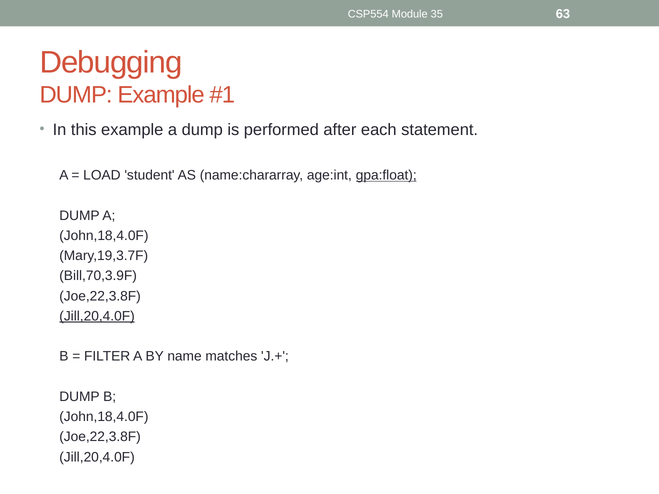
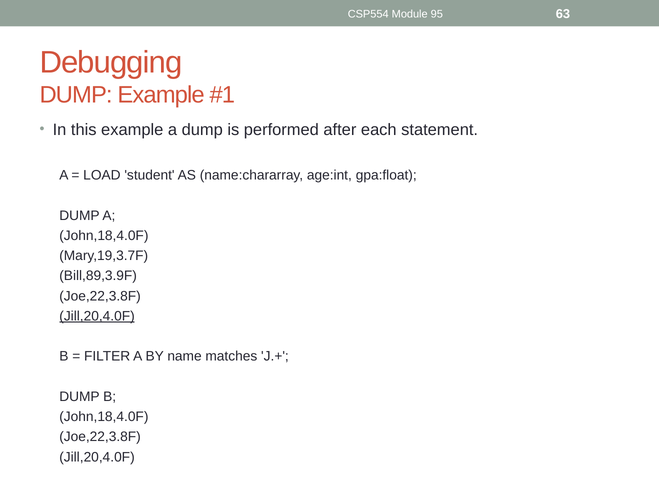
35: 35 -> 95 (437, 14)
gpa:float underline: present -> none (386, 175)
Bill,70,3.9F: Bill,70,3.9F -> Bill,89,3.9F (98, 276)
